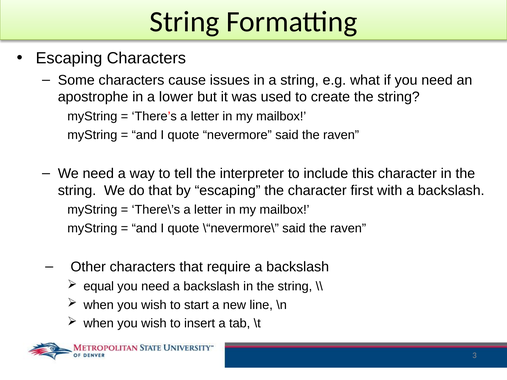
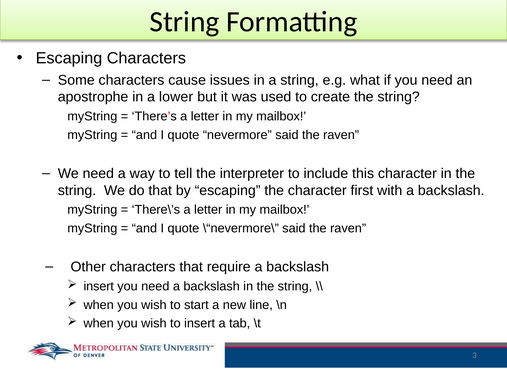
equal: equal -> insert (99, 286)
